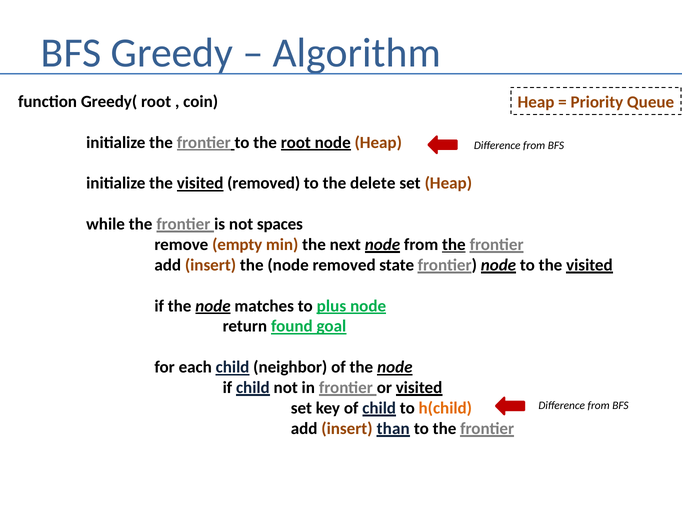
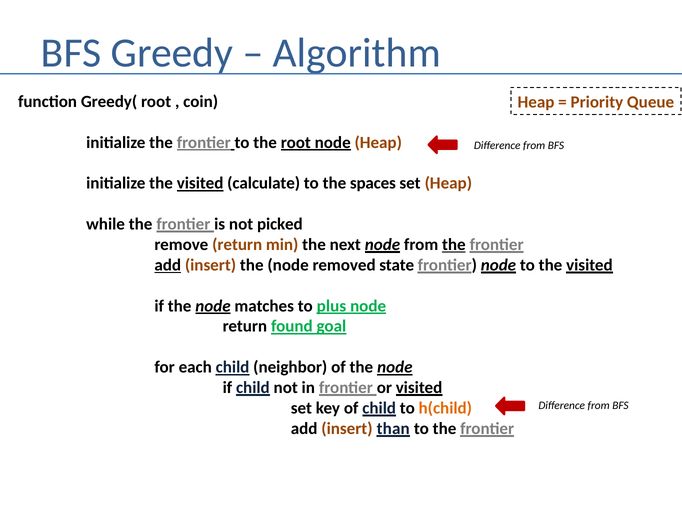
visited removed: removed -> calculate (264, 183)
delete: delete -> spaces (373, 183)
spaces: spaces -> picked (280, 224)
remove empty: empty -> return (237, 245)
add underline: none -> present (168, 265)
